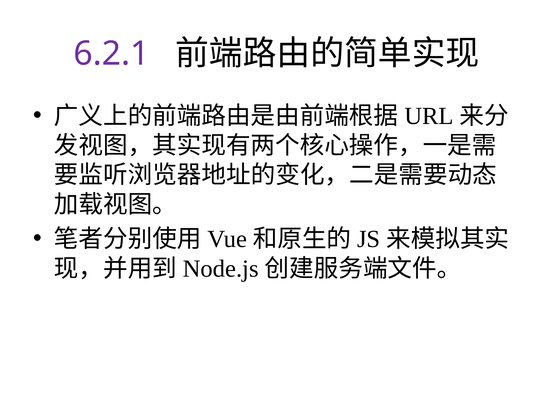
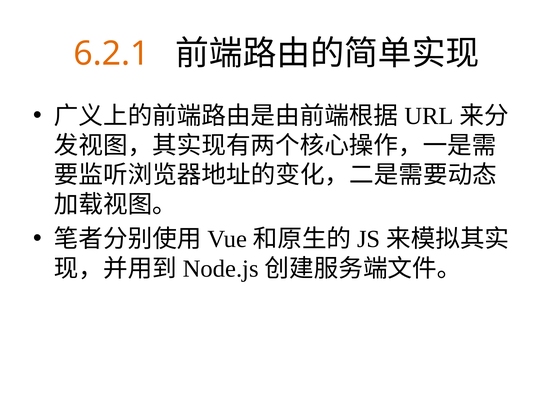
6.2.1 colour: purple -> orange (111, 54)
